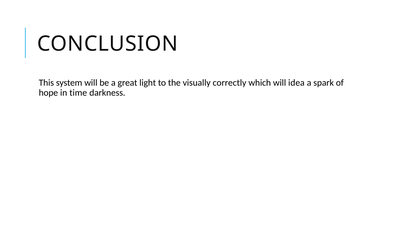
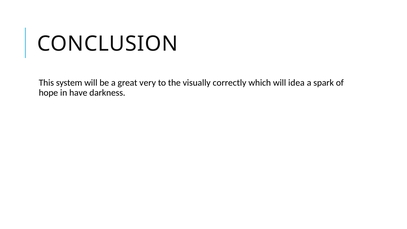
light: light -> very (148, 83)
time: time -> have (78, 93)
